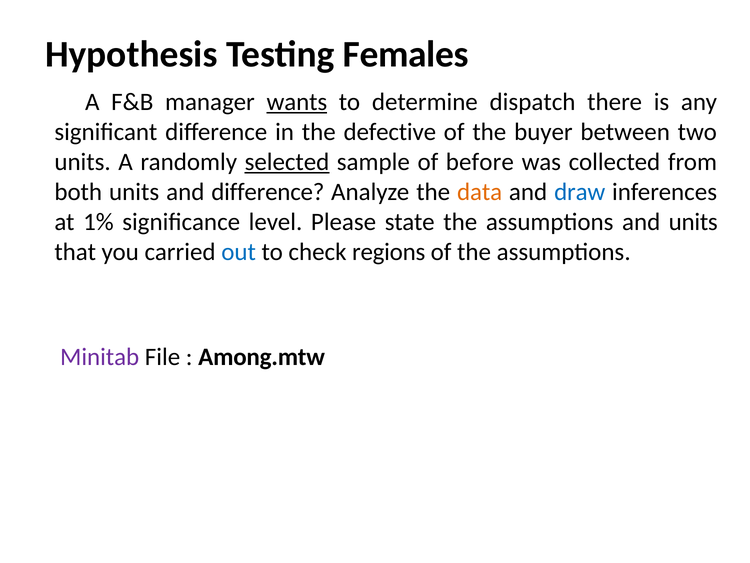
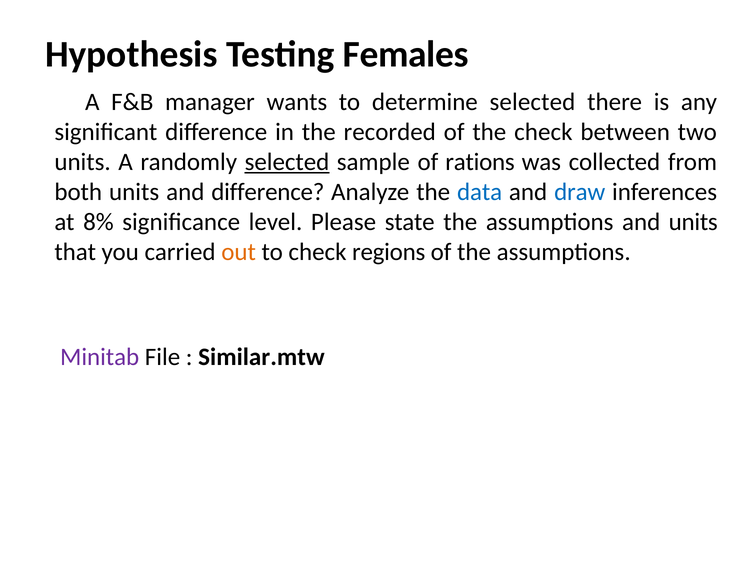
wants underline: present -> none (297, 102)
determine dispatch: dispatch -> selected (532, 102)
defective: defective -> recorded (390, 132)
the buyer: buyer -> check (543, 132)
before: before -> rations (480, 162)
data colour: orange -> blue (480, 192)
1%: 1% -> 8% (98, 222)
out colour: blue -> orange (239, 252)
Among.mtw: Among.mtw -> Similar.mtw (261, 357)
